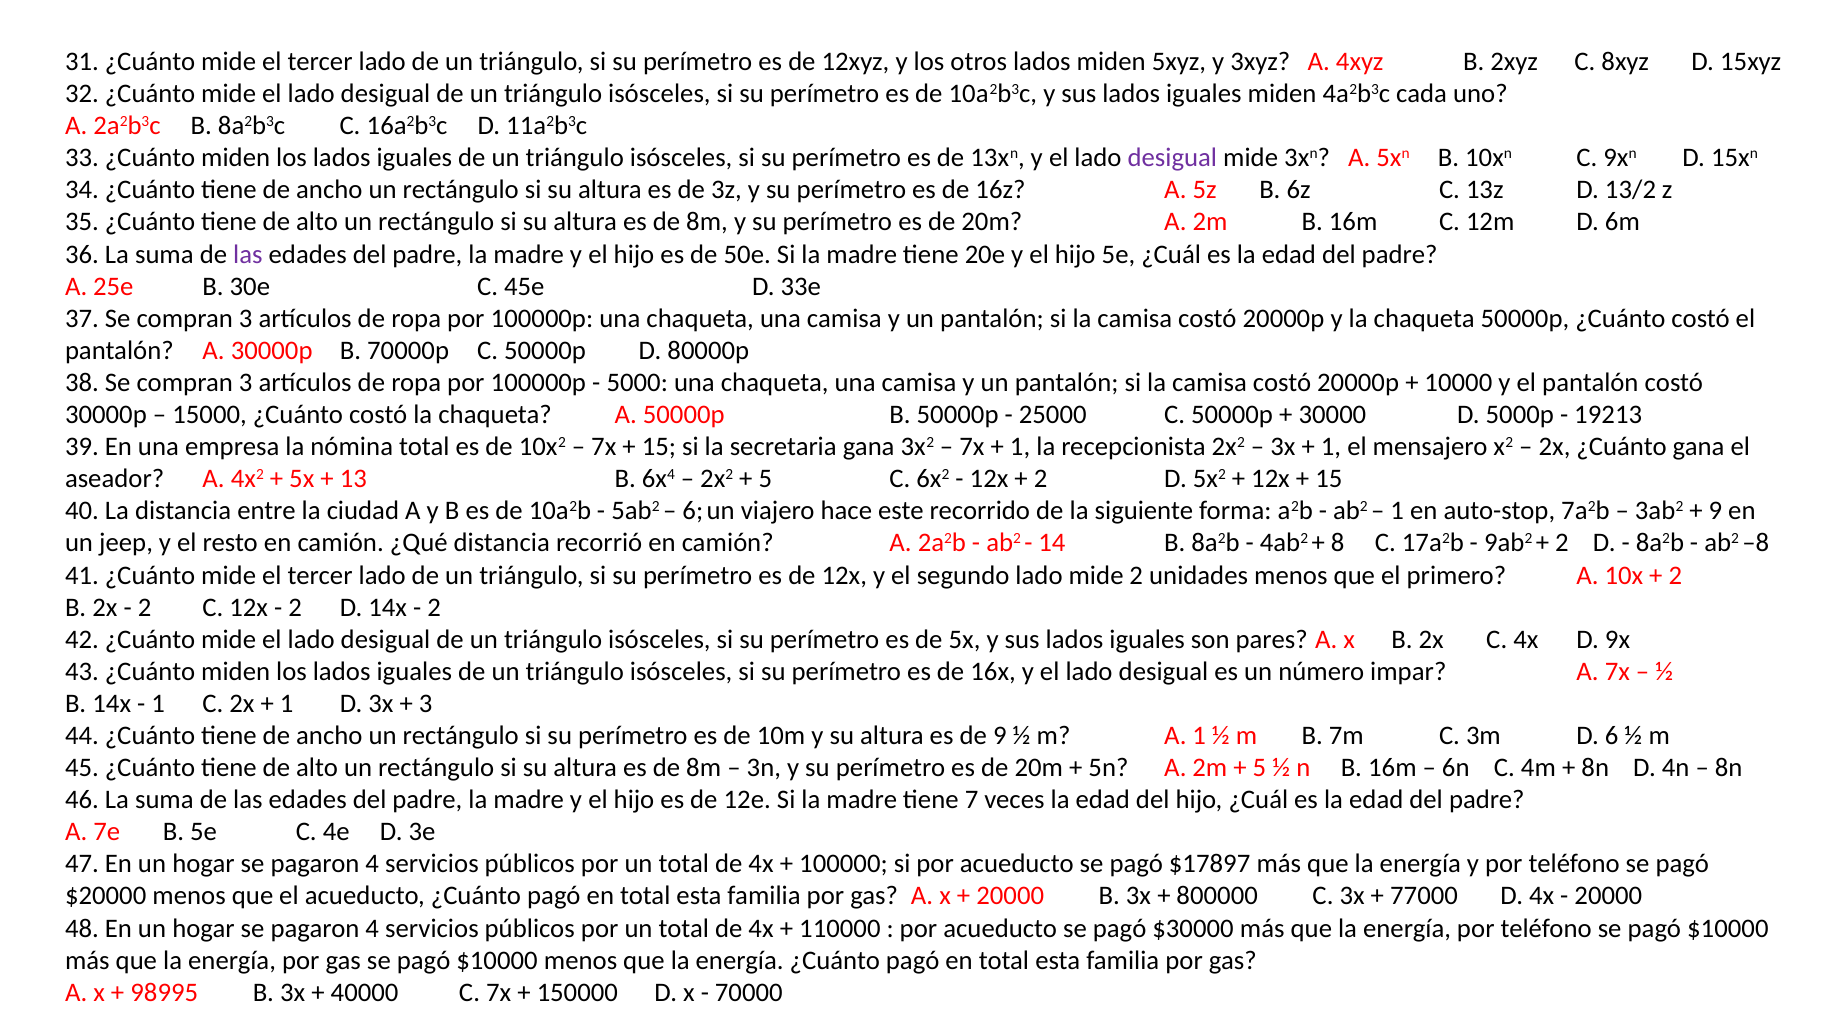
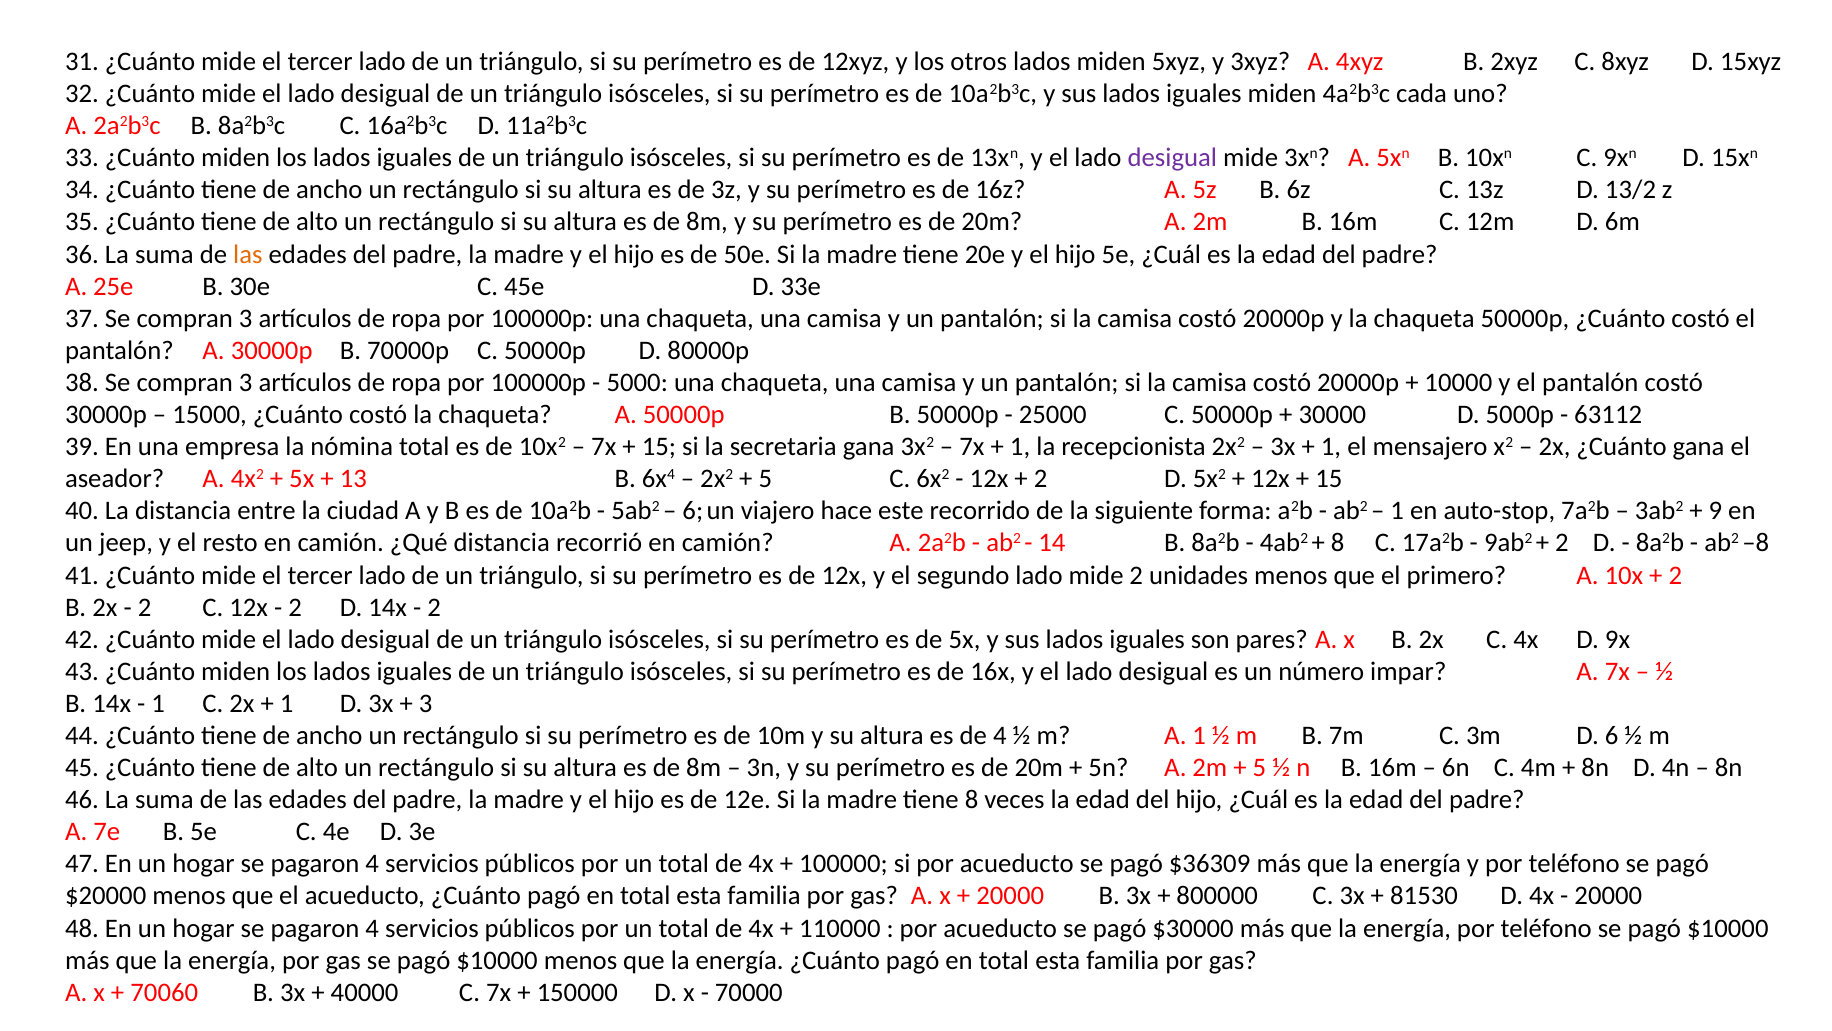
las colour: purple -> orange (248, 254)
19213: 19213 -> 63112 (1608, 415)
de 9: 9 -> 4 (1000, 735)
tiene 7: 7 -> 8 (972, 799)
$17897: $17897 -> $36309 (1210, 864)
77000: 77000 -> 81530 (1424, 896)
98995: 98995 -> 70060 (164, 992)
